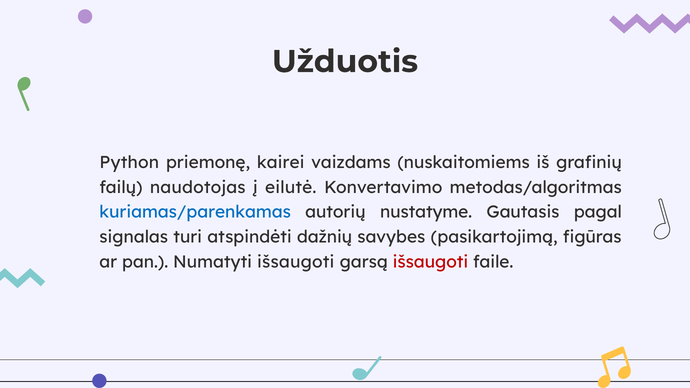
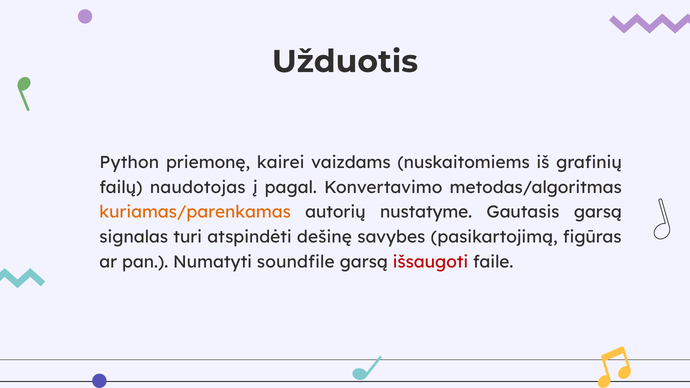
eilutė: eilutė -> pagal (291, 188)
kuriamas/parenkamas colour: blue -> orange (195, 212)
Gautasis pagal: pagal -> garsą (598, 212)
dažnių: dažnių -> dešinę (324, 237)
Numatyti išsaugoti: išsaugoti -> soundfile (296, 262)
